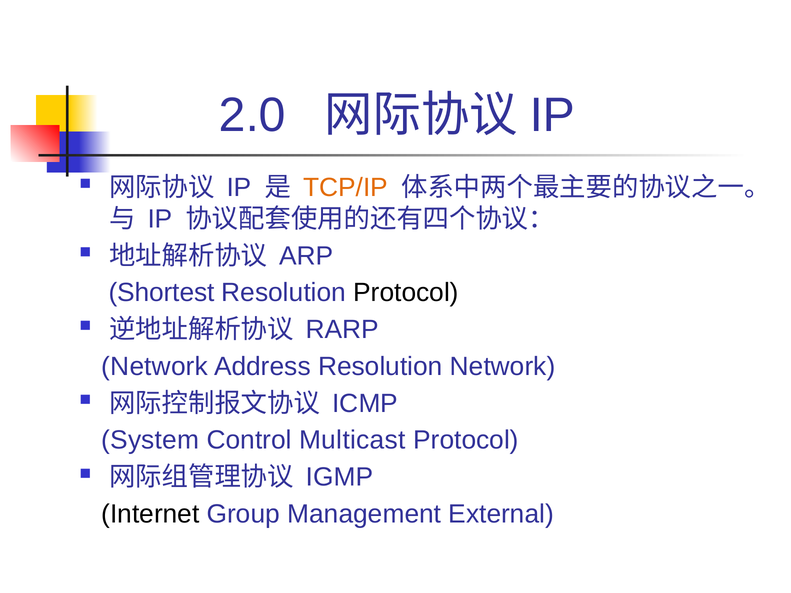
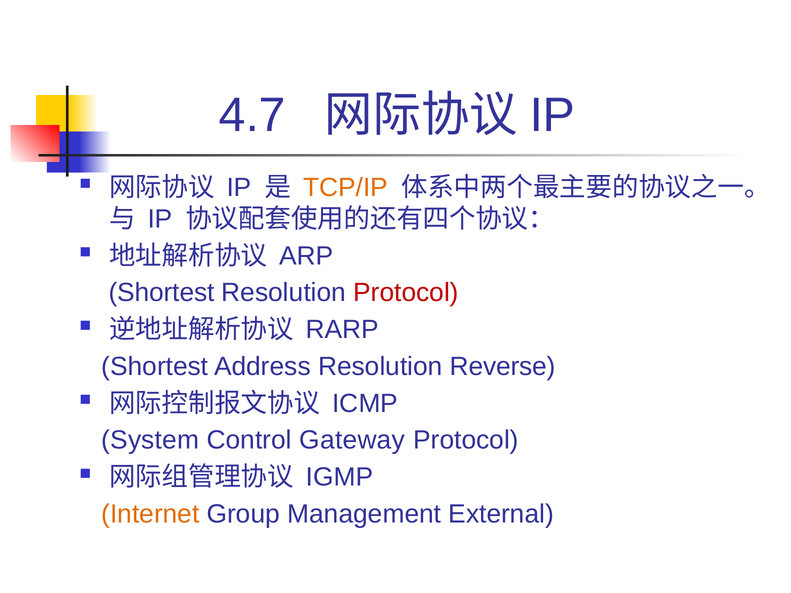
2.0: 2.0 -> 4.7 (252, 115)
Protocol colour: black -> red (406, 293)
Network: Network -> Shortest (155, 367)
Resolution Network: Network -> Reverse (503, 367)
Multicast: Multicast -> Gateway (352, 440)
Internet colour: black -> orange (150, 514)
